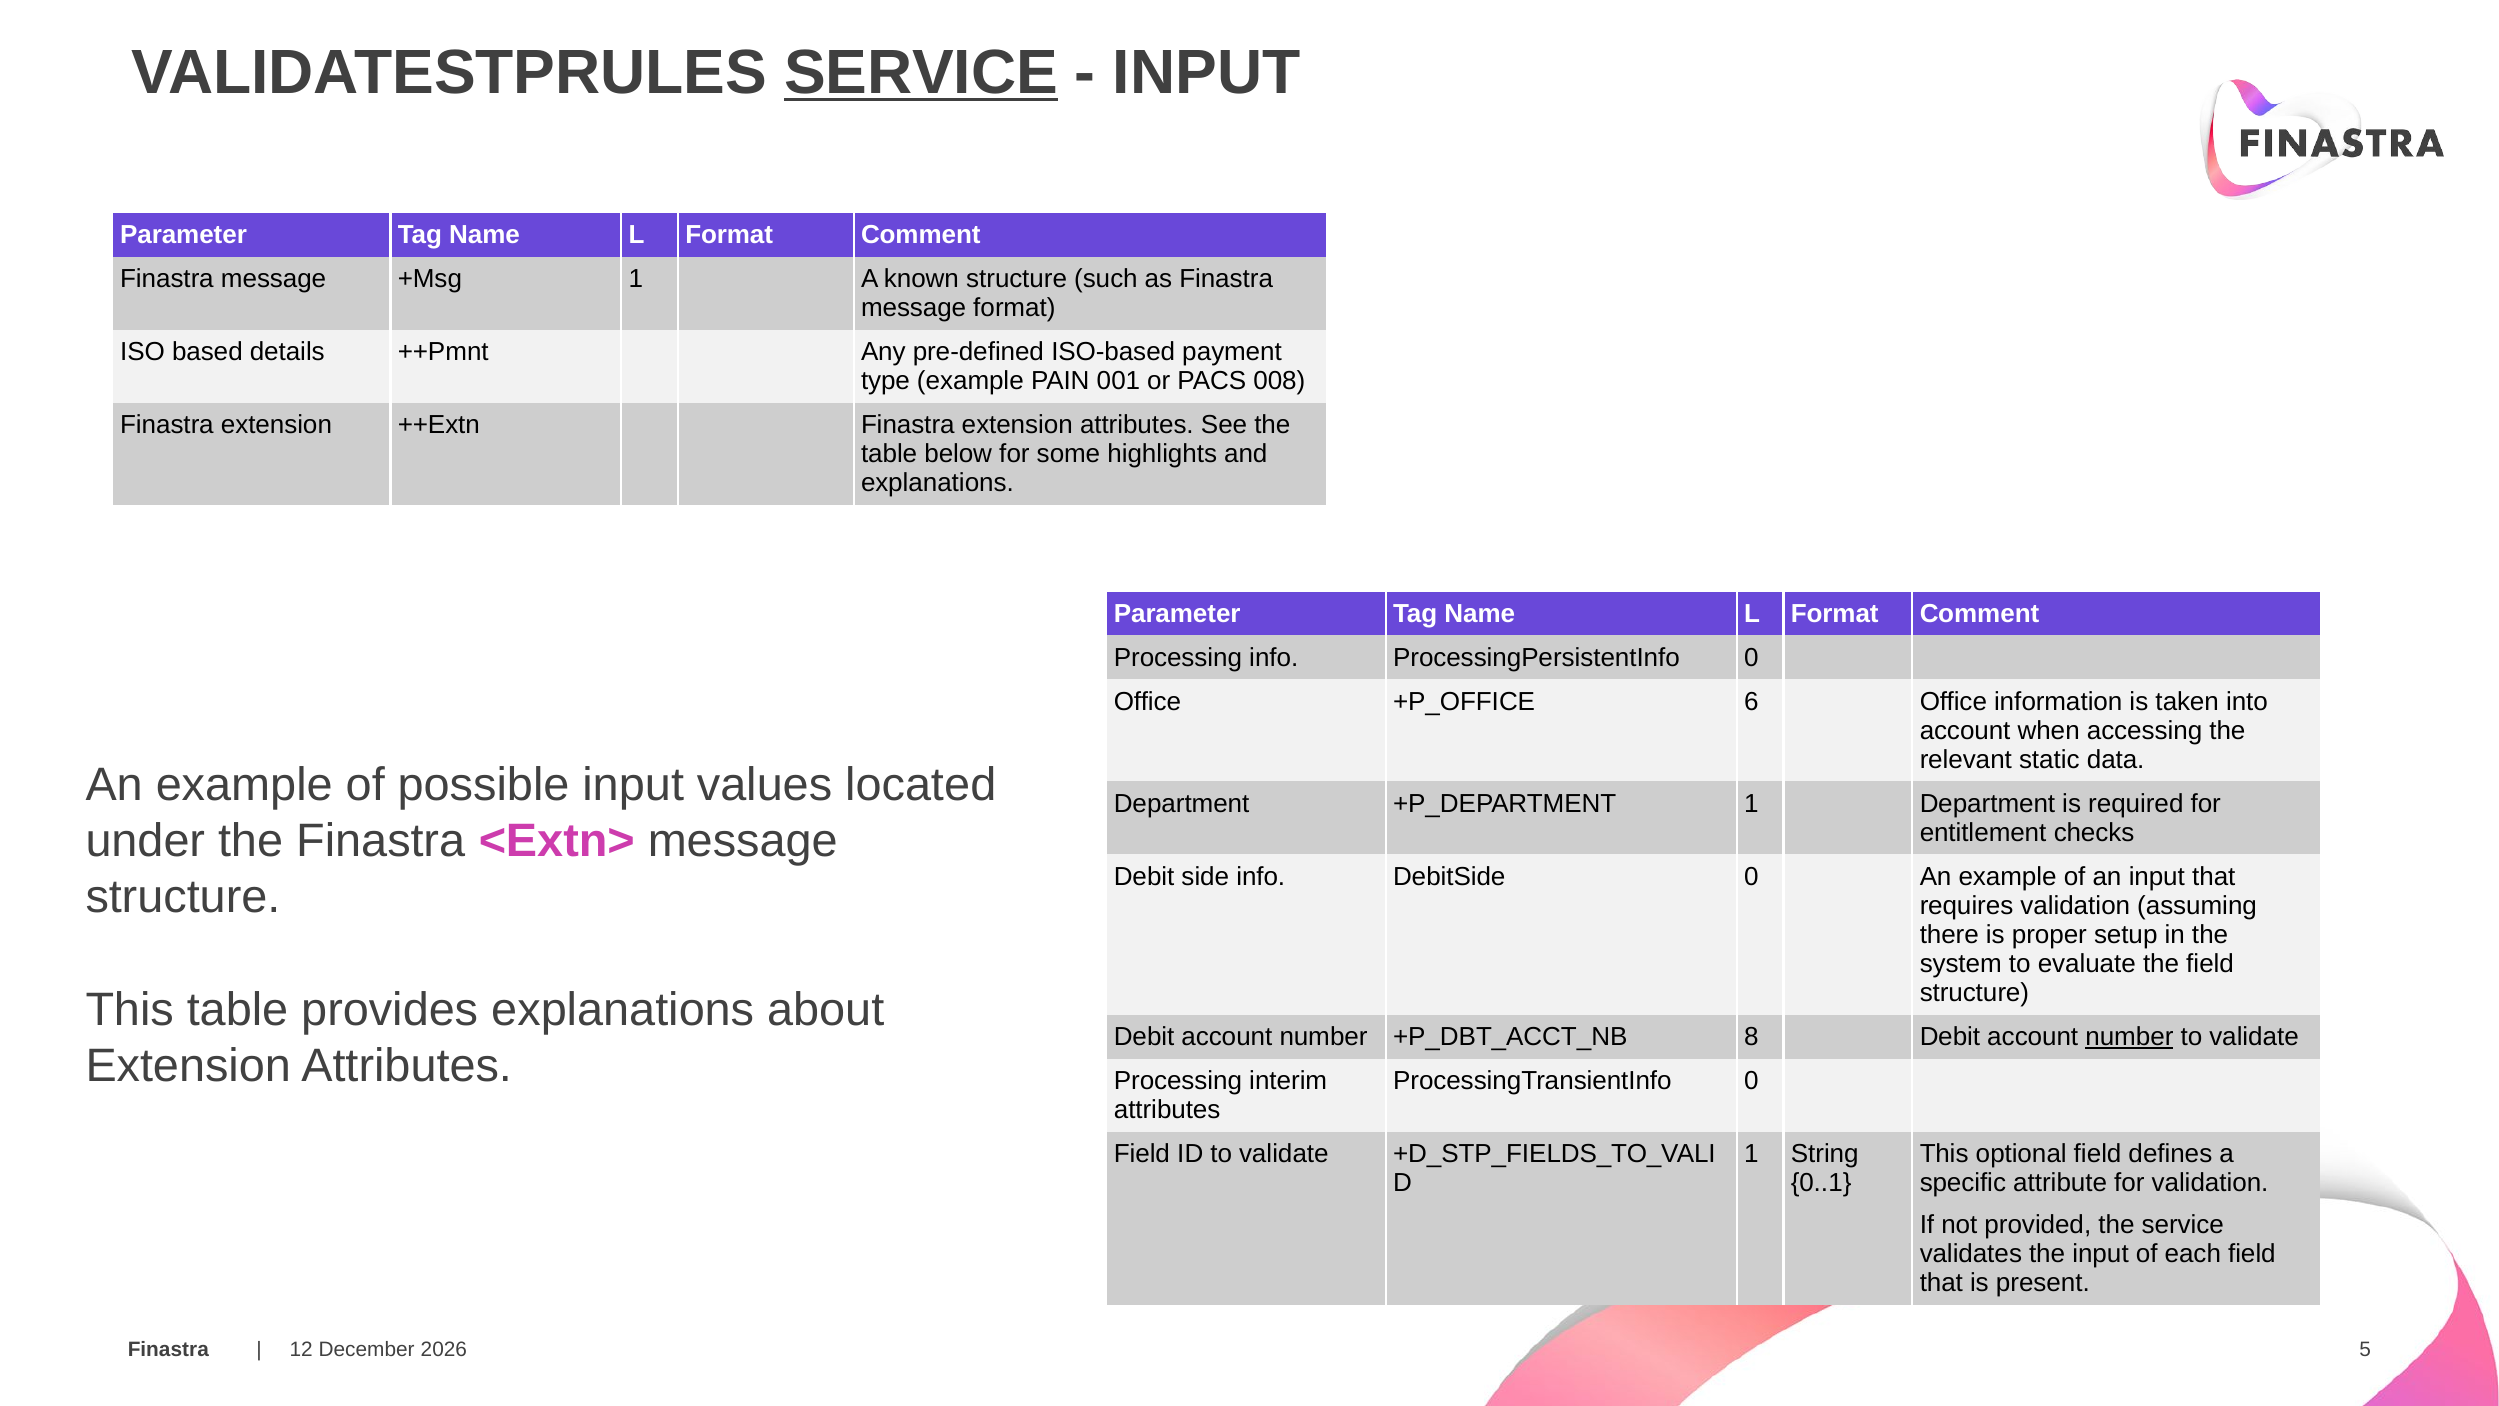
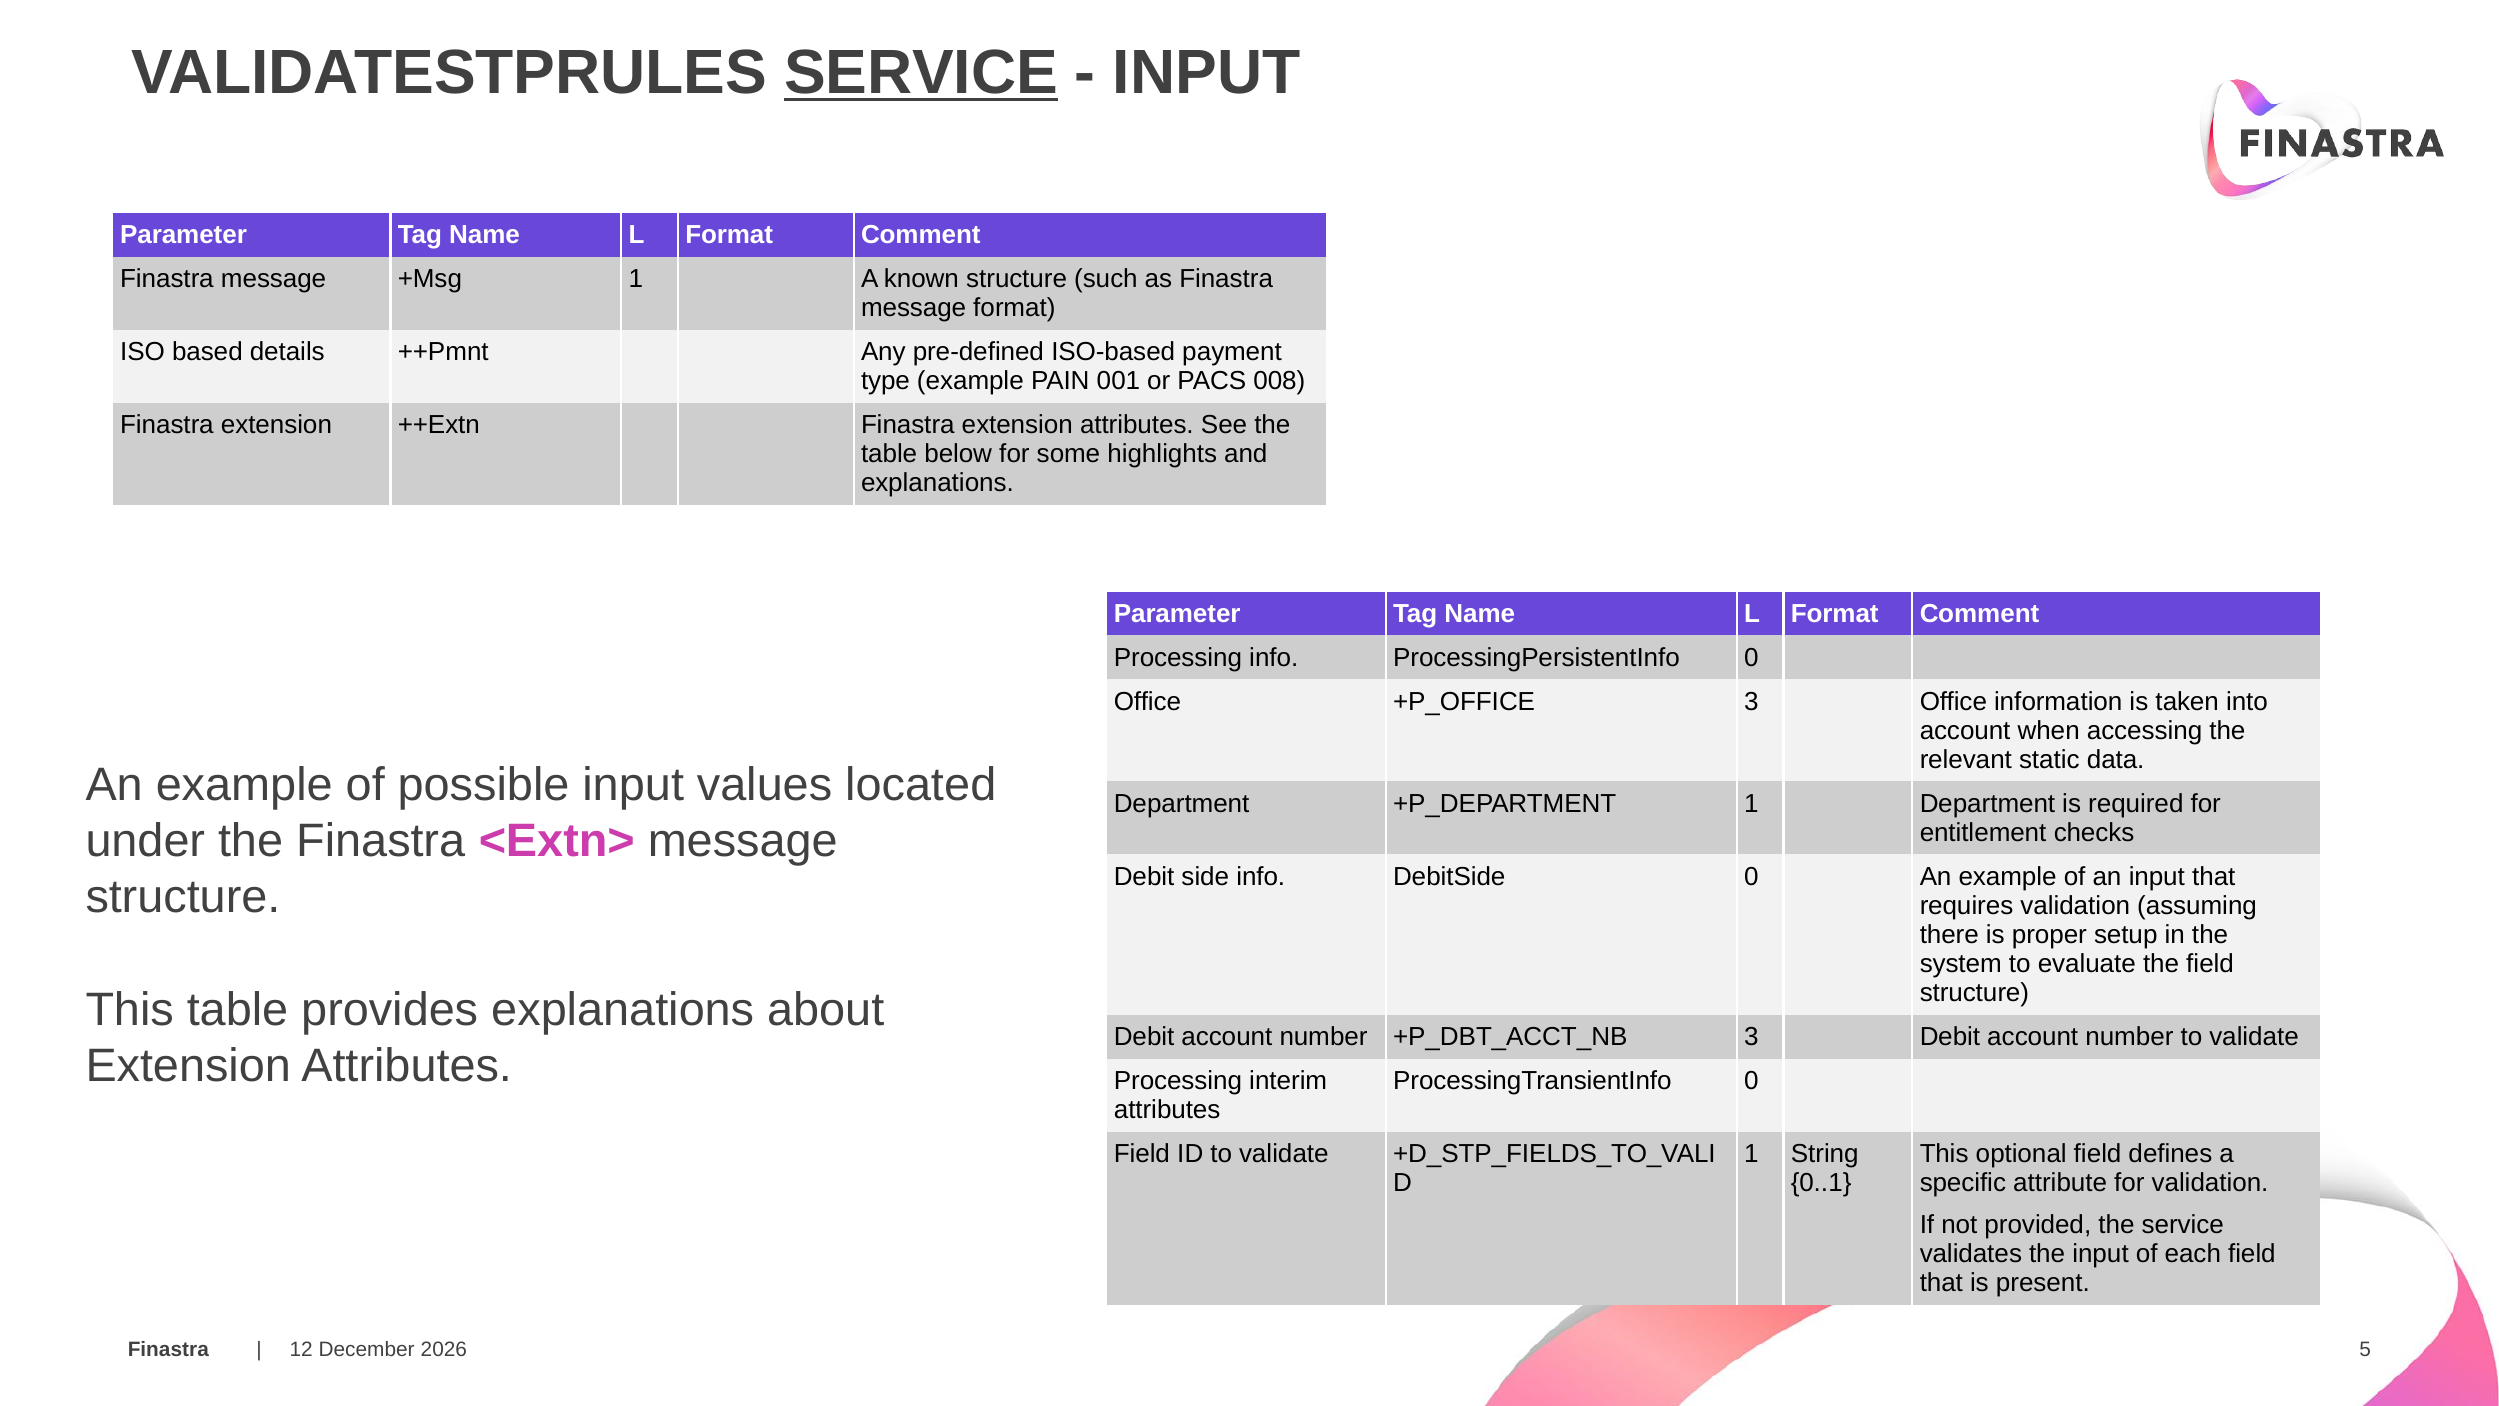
6: 6 -> 3 (1751, 701)
8: 8 -> 3 (1751, 1037)
number underline: present -> none (2129, 1037)
